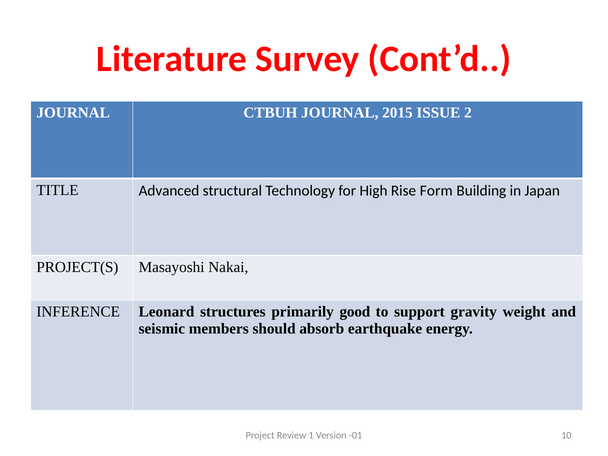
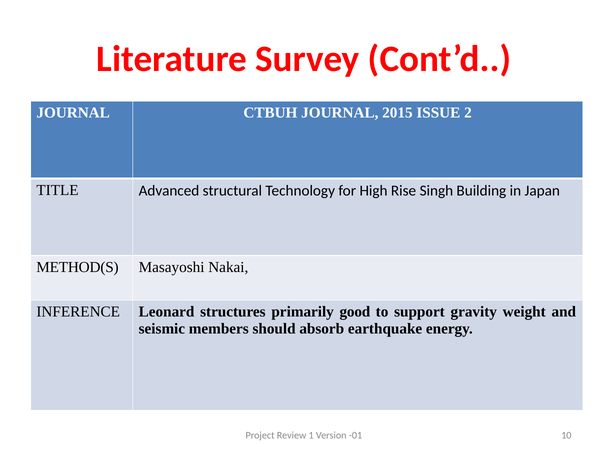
Form: Form -> Singh (436, 191)
PROJECT(S: PROJECT(S -> METHOD(S (77, 267)
